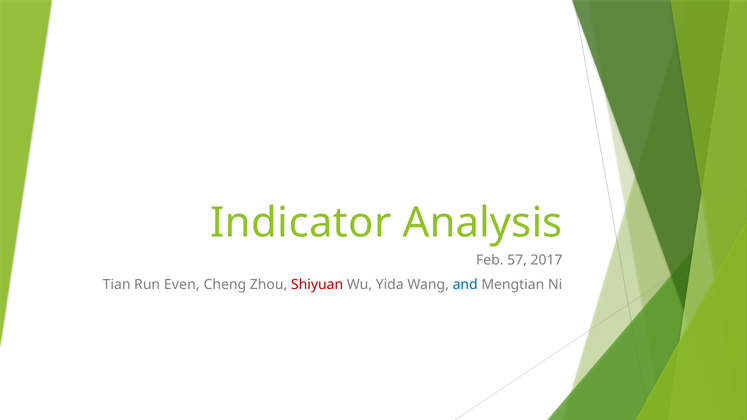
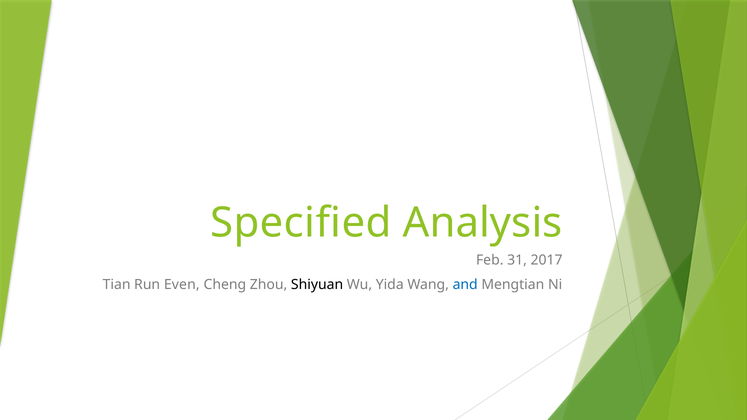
Indicator: Indicator -> Specified (301, 223)
57: 57 -> 31 (517, 260)
Shiyuan colour: red -> black (317, 285)
